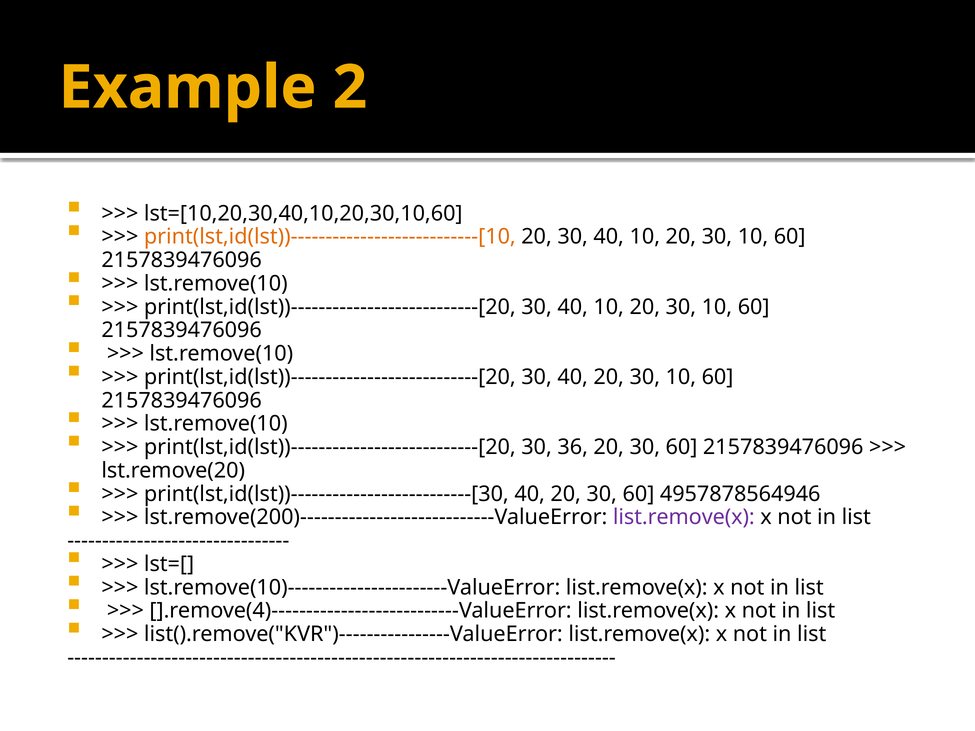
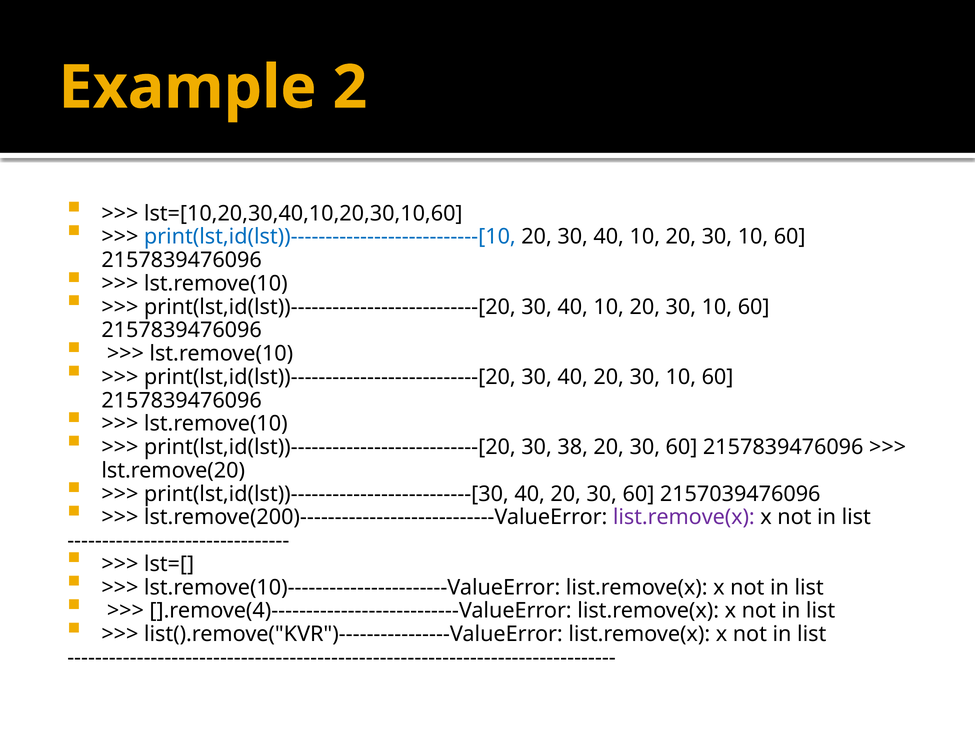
print(lst,id(lst))---------------------------[10 colour: orange -> blue (330, 237)
36: 36 -> 38 (573, 447)
4957878564946: 4957878564946 -> 2157039476096 (740, 494)
